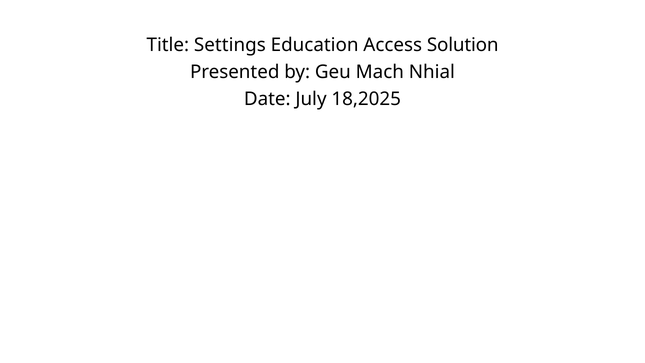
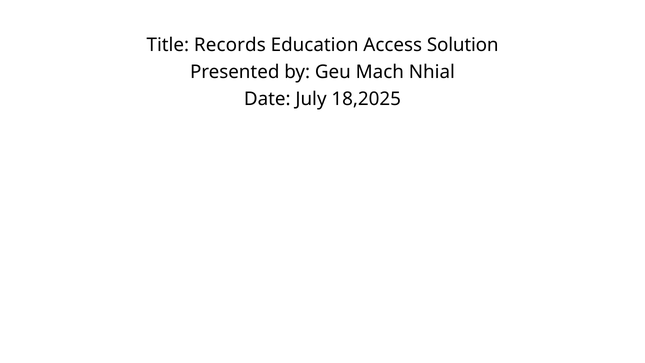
Settings: Settings -> Records (230, 45)
